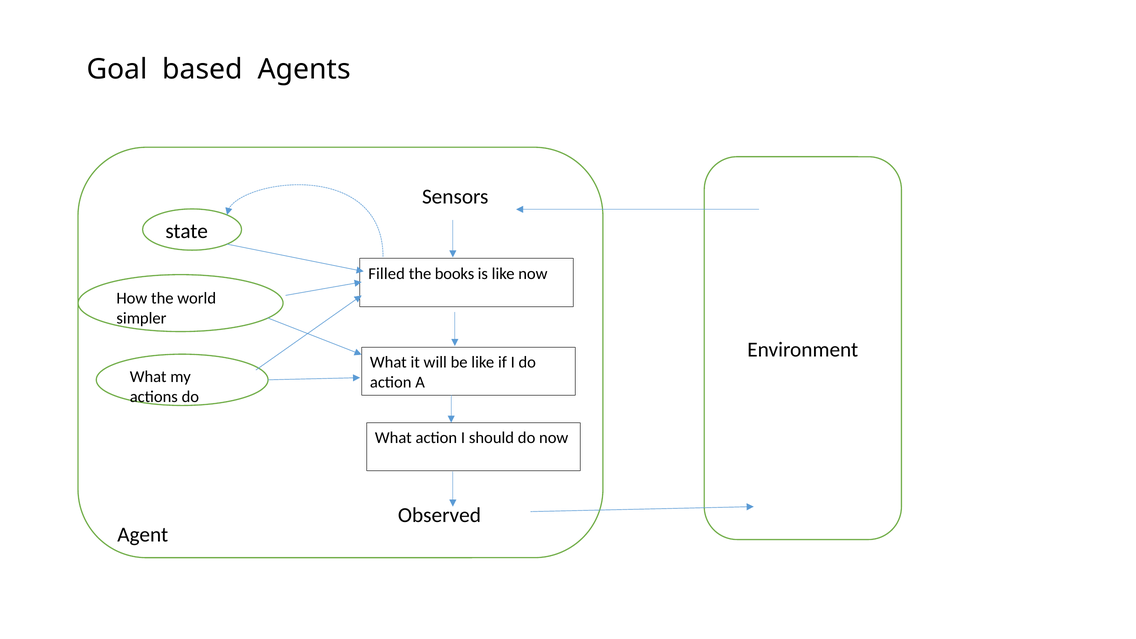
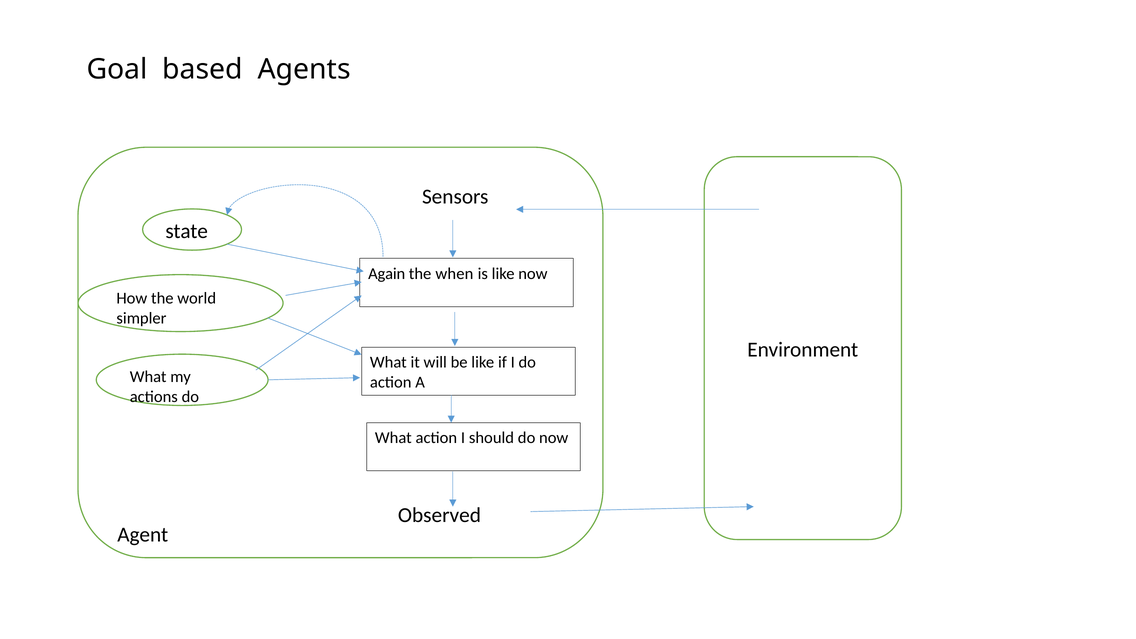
Filled: Filled -> Again (387, 274)
books: books -> when (454, 274)
